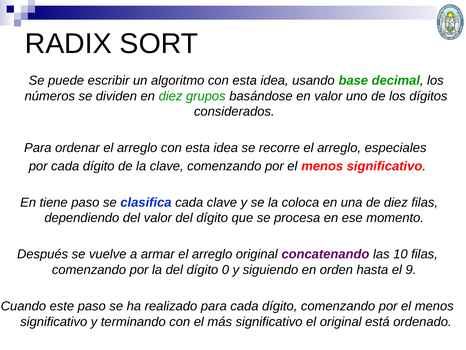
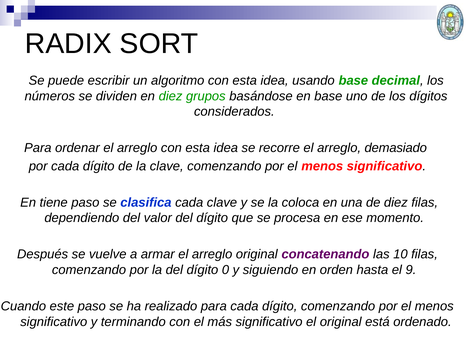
en valor: valor -> base (328, 96)
especiales: especiales -> demasiado (396, 148)
